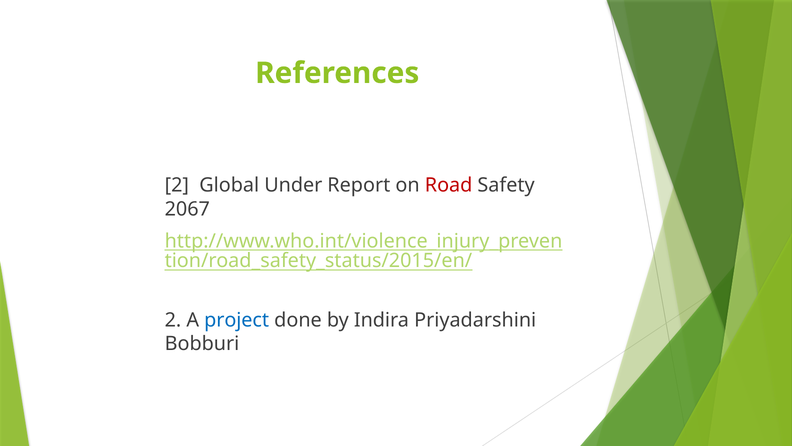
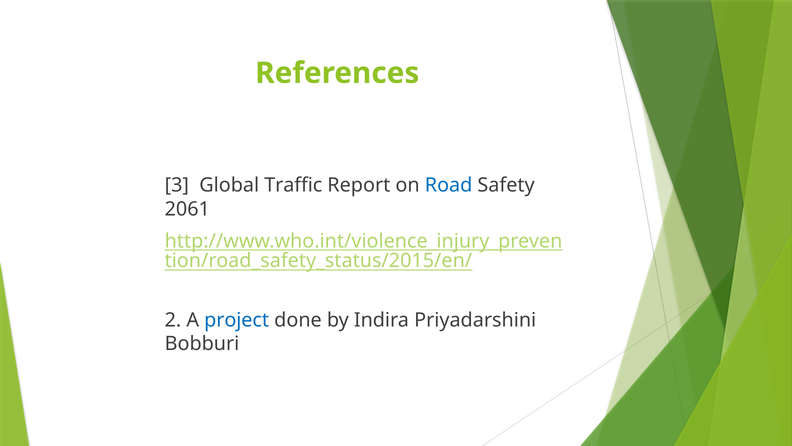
2: 2 -> 3 (177, 185)
Under: Under -> Traffic (293, 185)
Road colour: red -> blue (449, 185)
2067: 2067 -> 2061 (187, 209)
